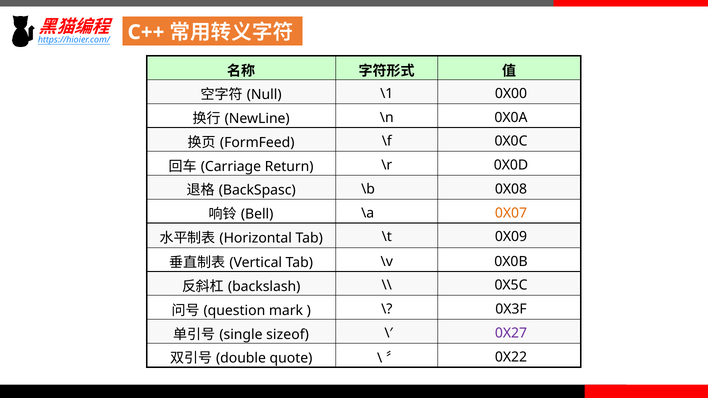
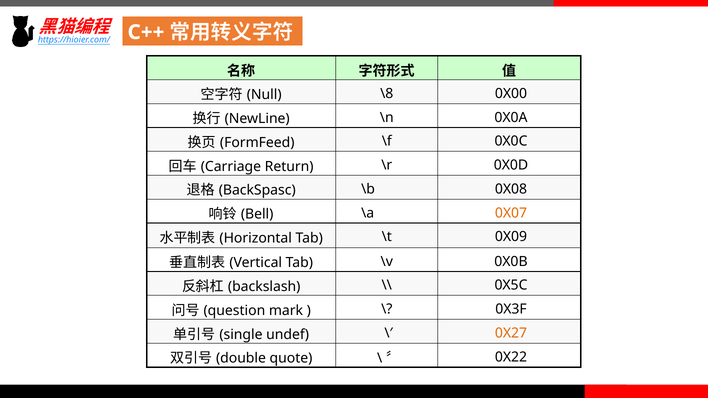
\1: \1 -> \8 (387, 94)
sizeof: sizeof -> undef (288, 335)
0X27 colour: purple -> orange (511, 333)
